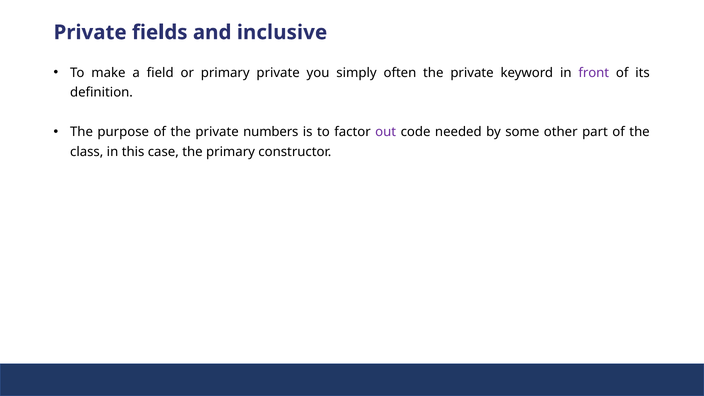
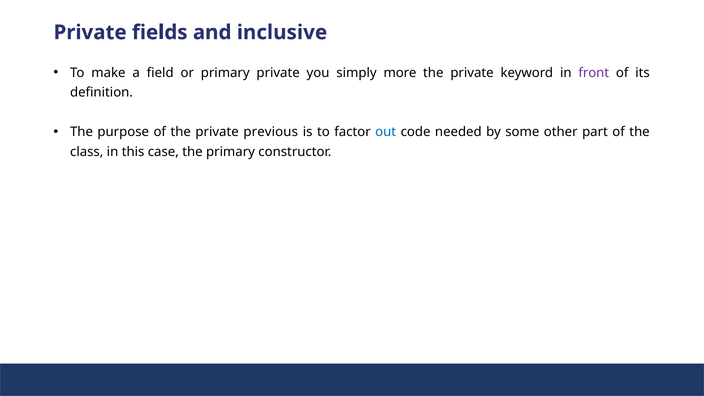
often: often -> more (400, 73)
numbers: numbers -> previous (271, 132)
out colour: purple -> blue (386, 132)
